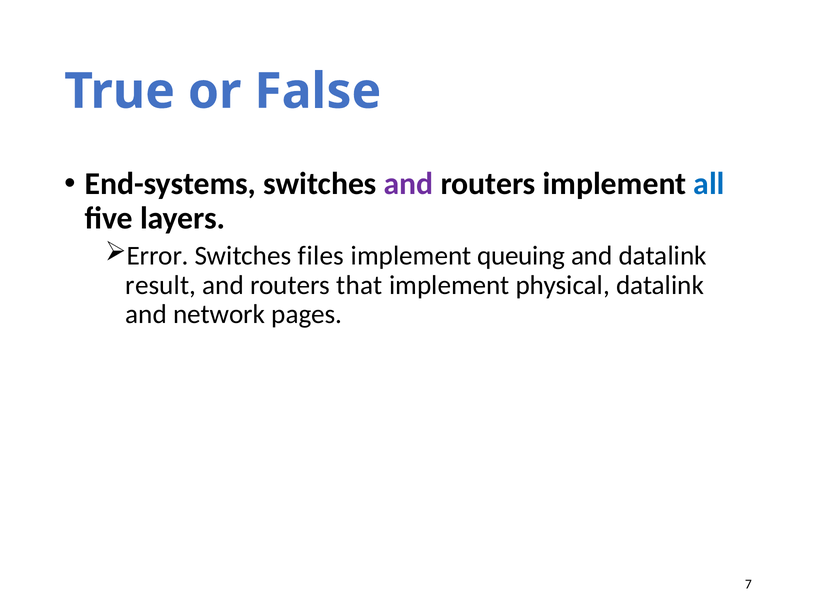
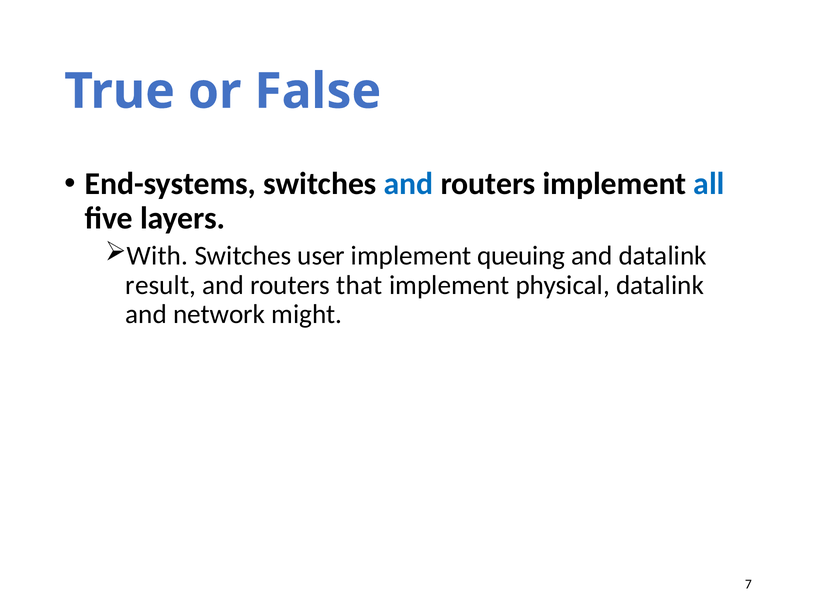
and colour: purple -> blue (409, 184)
Error: Error -> With (157, 256)
files: files -> user (321, 256)
pages: pages -> might (307, 314)
